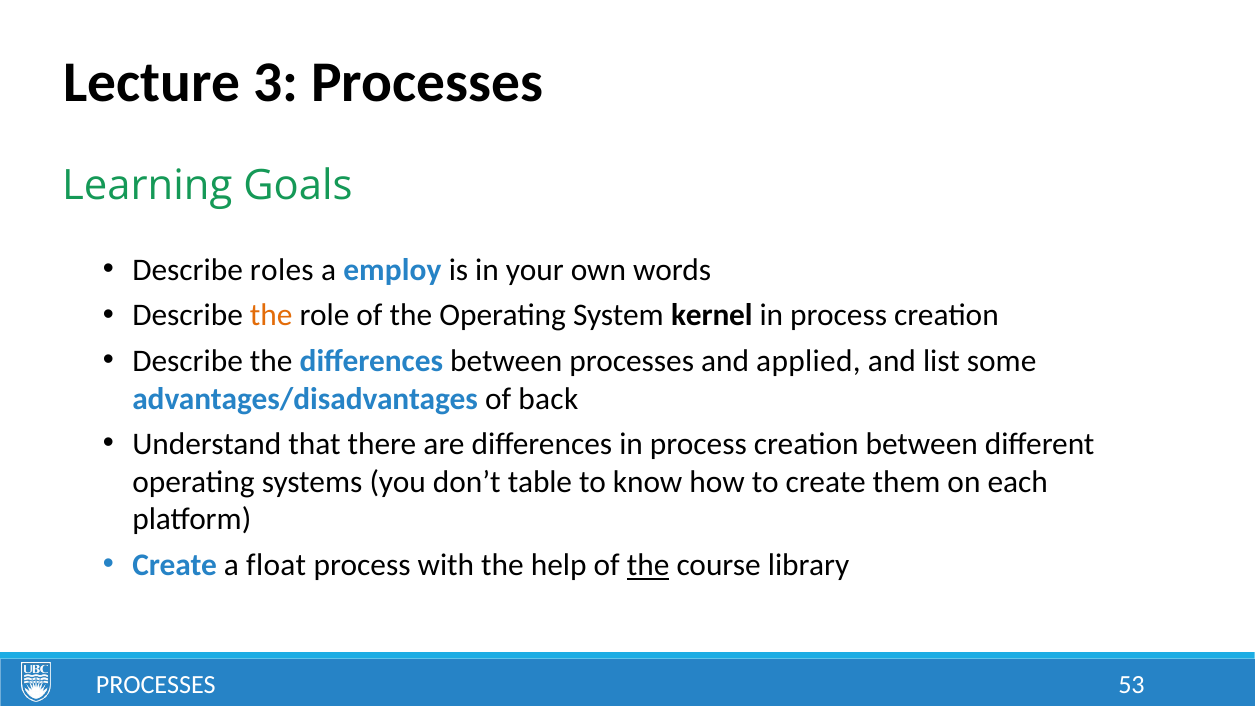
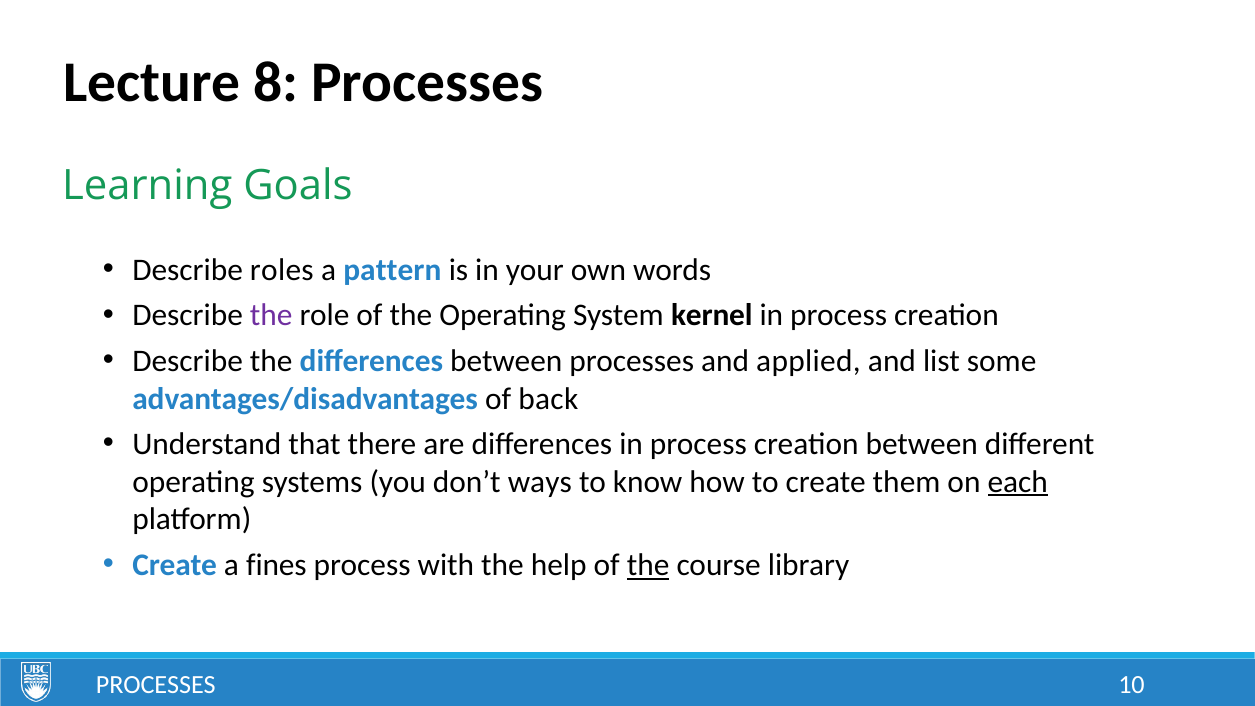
3: 3 -> 8 (276, 82)
employ: employ -> pattern (392, 270)
the colour: orange -> purple (271, 316)
table: table -> ways (540, 482)
each underline: none -> present (1018, 482)
float: float -> fines (276, 565)
53: 53 -> 10 (1131, 685)
